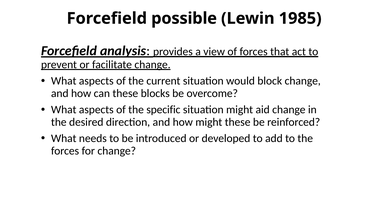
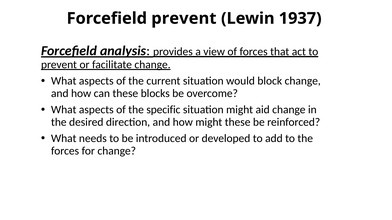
Forcefield possible: possible -> prevent (184, 18)
1985: 1985 -> 1937 (300, 18)
